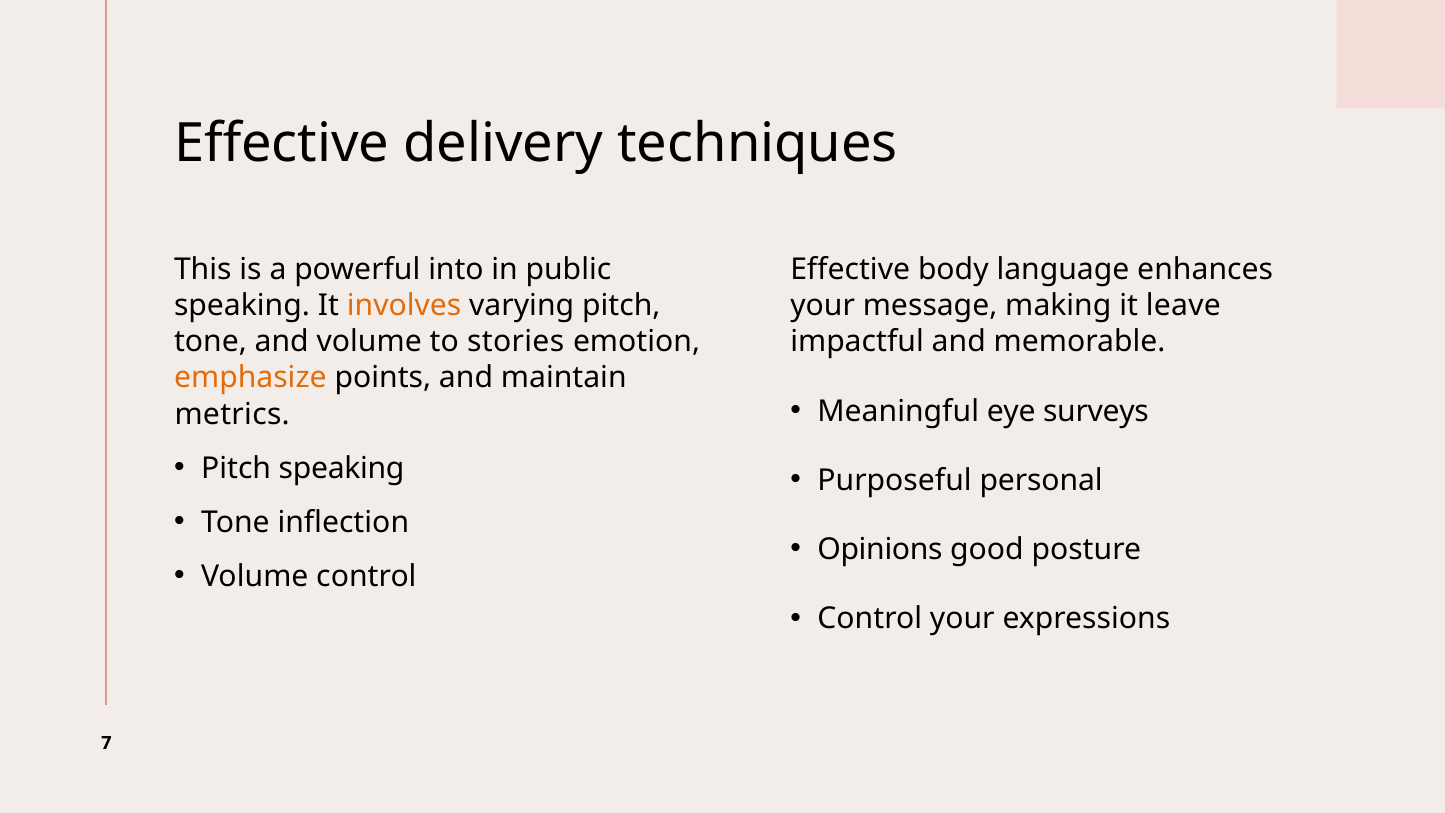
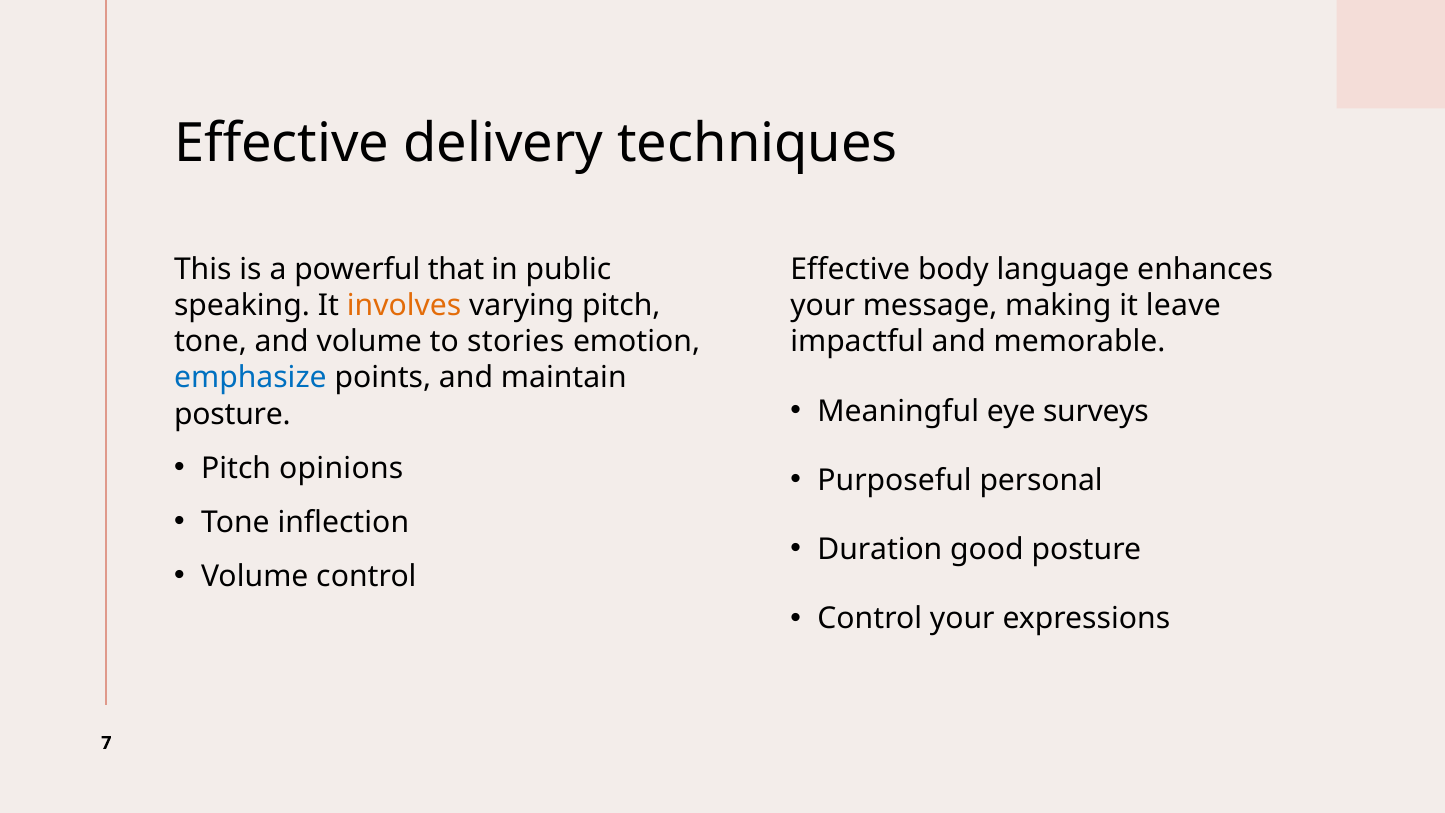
into: into -> that (456, 269)
emphasize colour: orange -> blue (250, 378)
metrics: metrics -> posture (232, 414)
Pitch speaking: speaking -> opinions (341, 468)
Opinions: Opinions -> Duration (880, 549)
